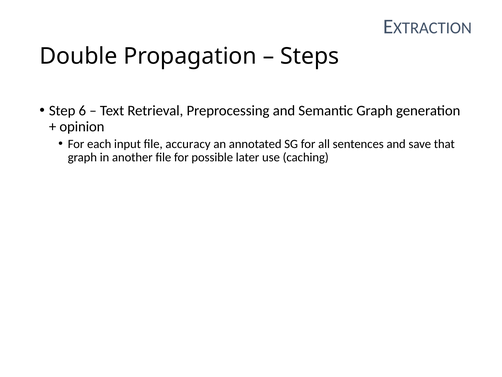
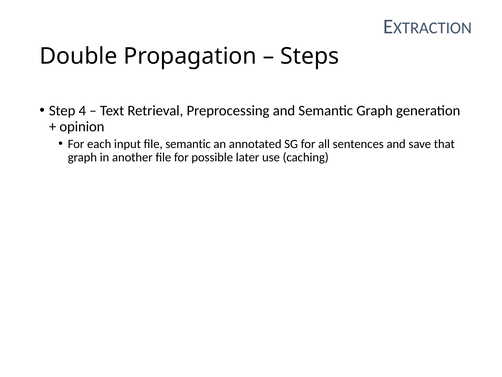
6: 6 -> 4 (82, 111)
file accuracy: accuracy -> semantic (188, 144)
